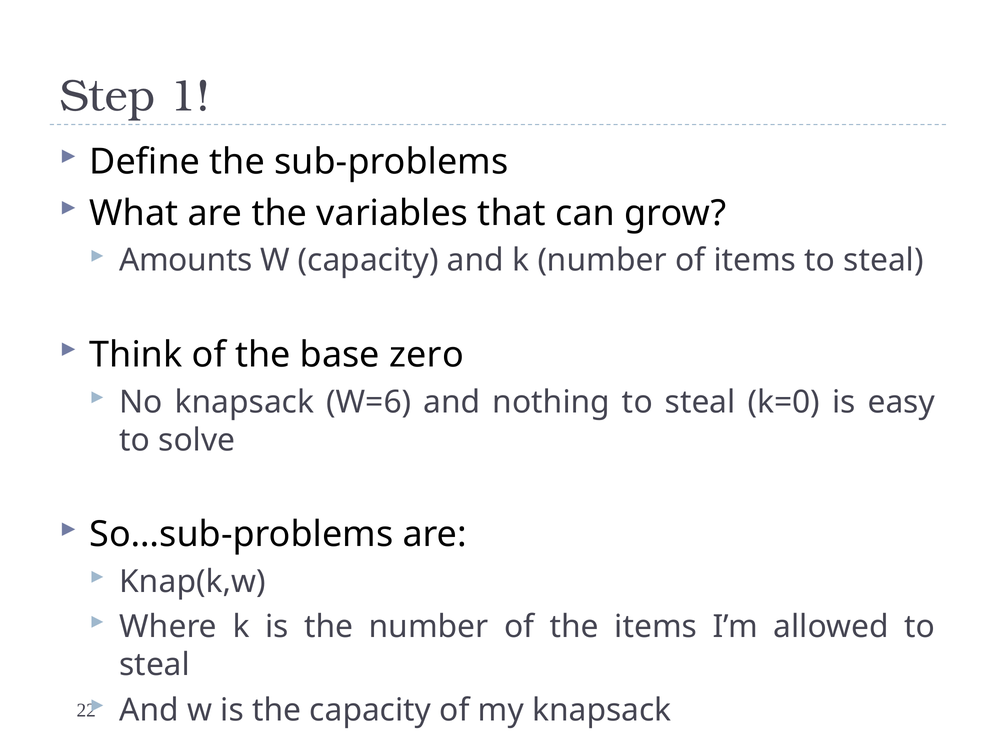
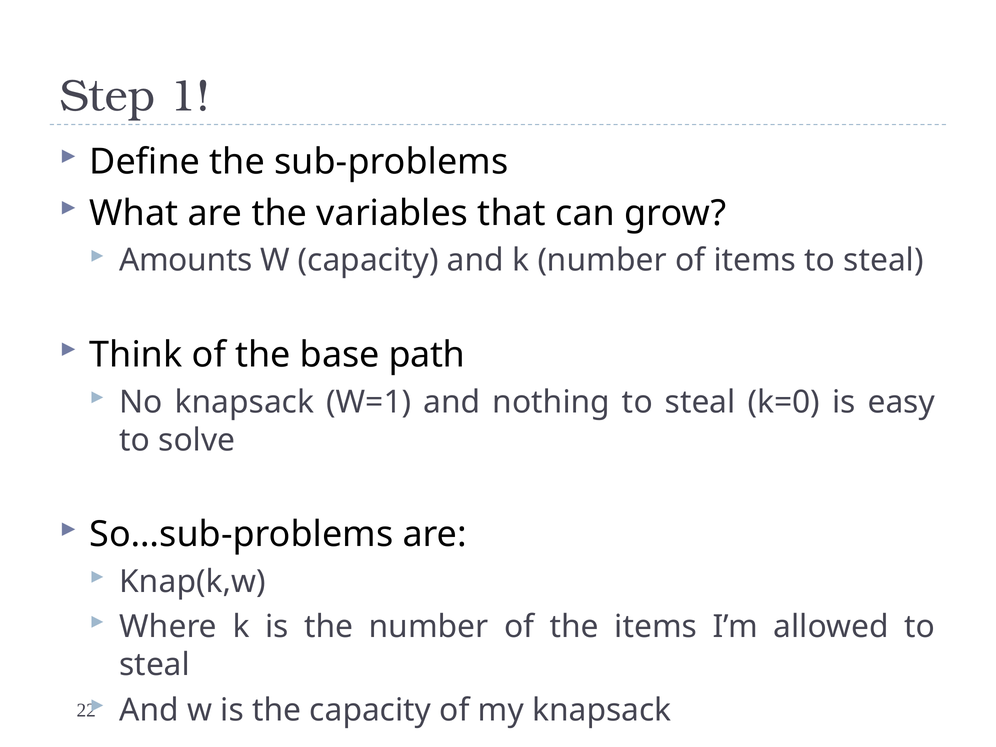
zero: zero -> path (427, 355)
W=6: W=6 -> W=1 (369, 402)
